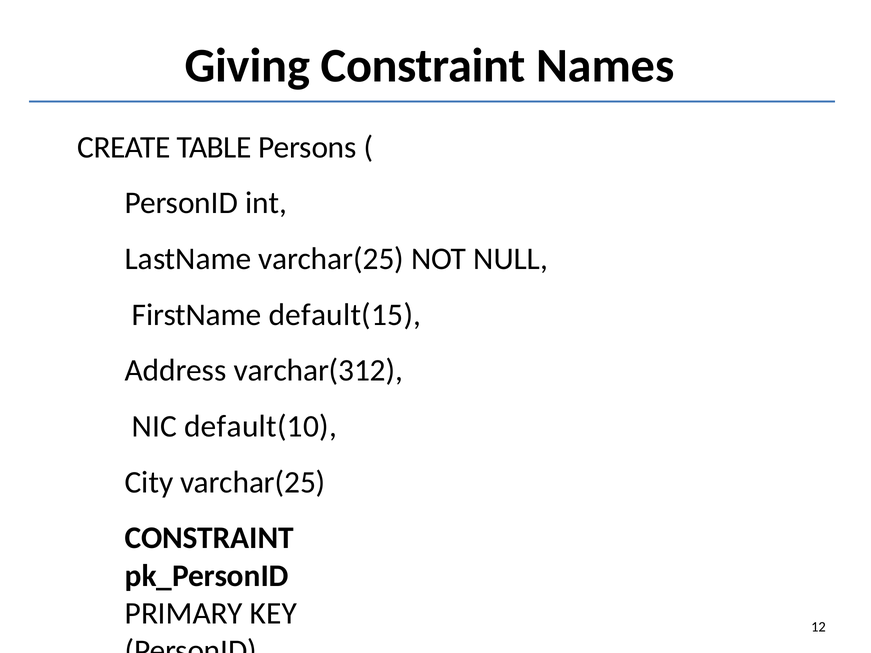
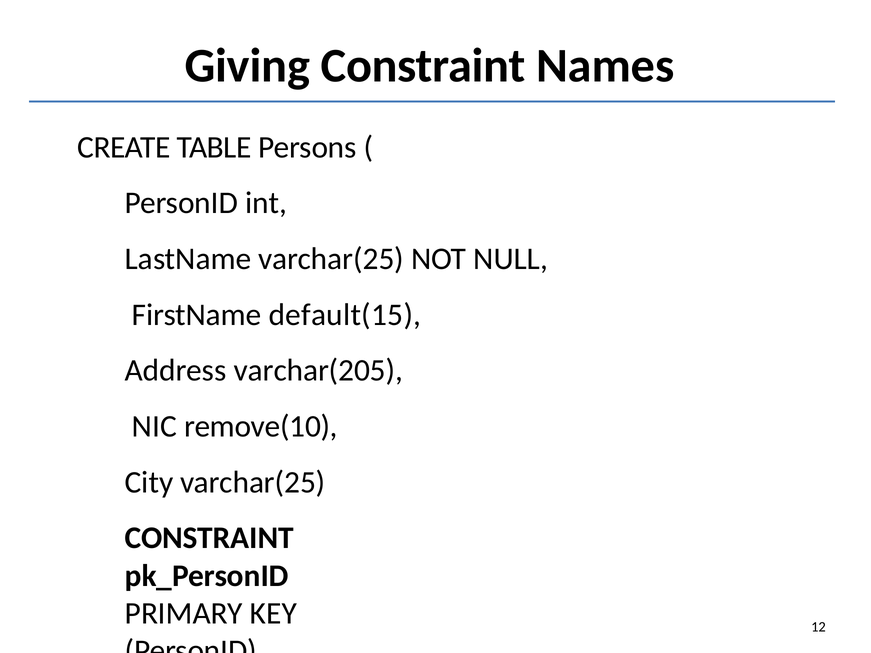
varchar(312: varchar(312 -> varchar(205 (318, 371)
default(10: default(10 -> remove(10 (261, 426)
